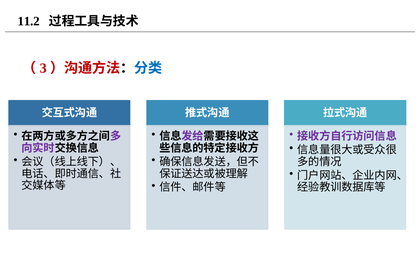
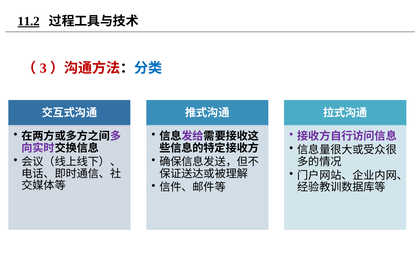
11.2 underline: none -> present (29, 21)
